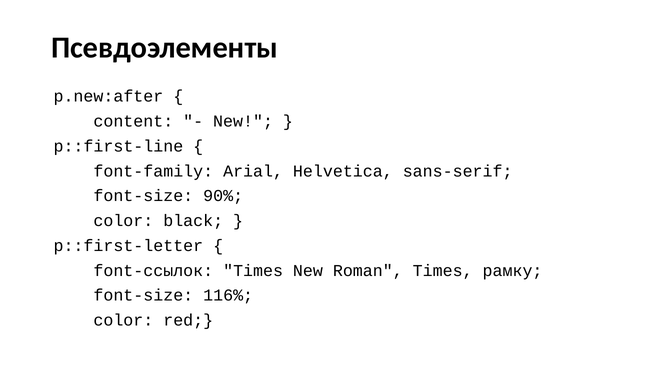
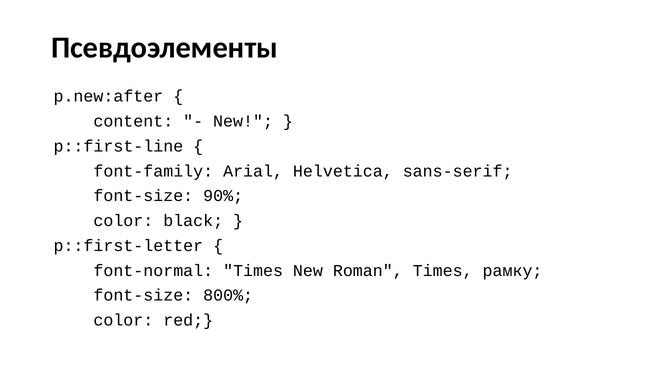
font-ссылок: font-ссылок -> font-normal (153, 271)
116%: 116% -> 800% (228, 295)
